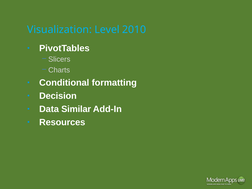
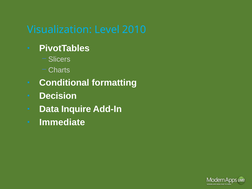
Similar: Similar -> Inquire (76, 109)
Resources: Resources -> Immediate (62, 122)
